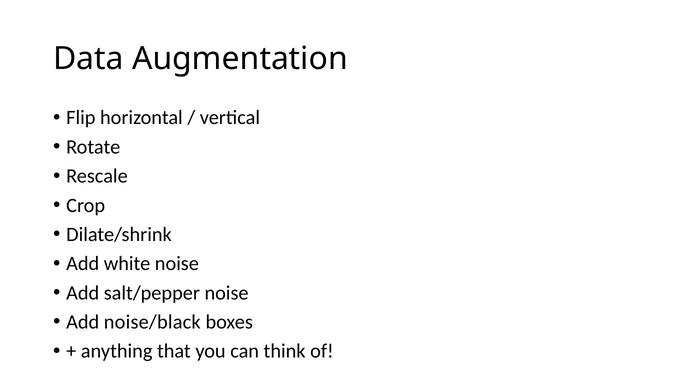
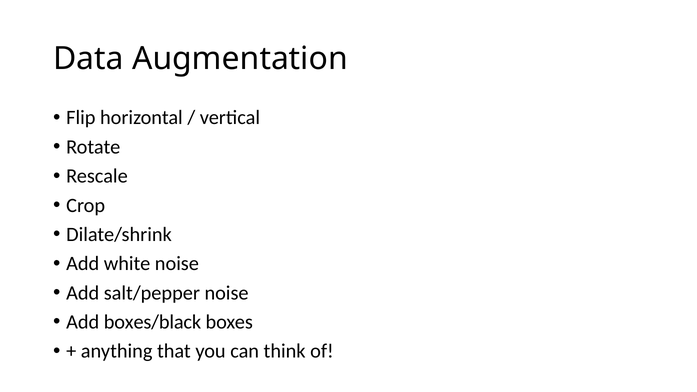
noise/black: noise/black -> boxes/black (152, 322)
